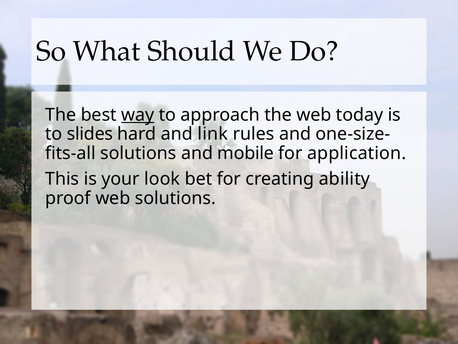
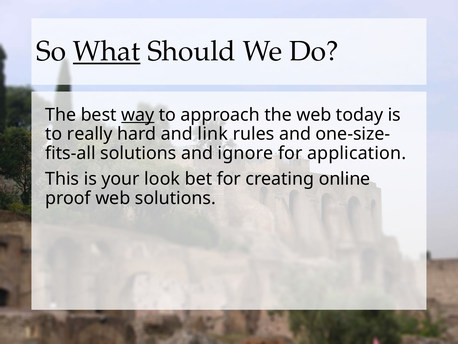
What underline: none -> present (107, 51)
slides: slides -> really (90, 134)
mobile: mobile -> ignore (245, 153)
ability: ability -> online (345, 179)
